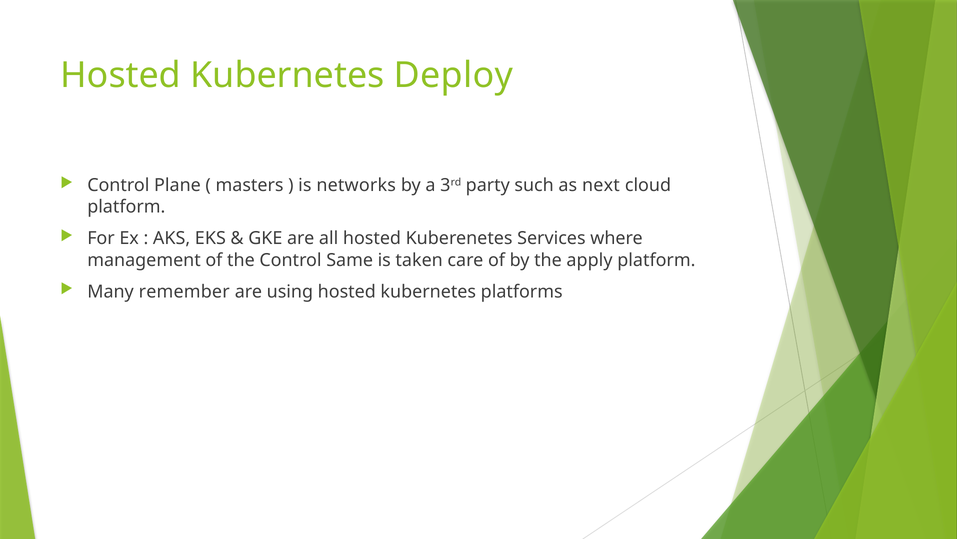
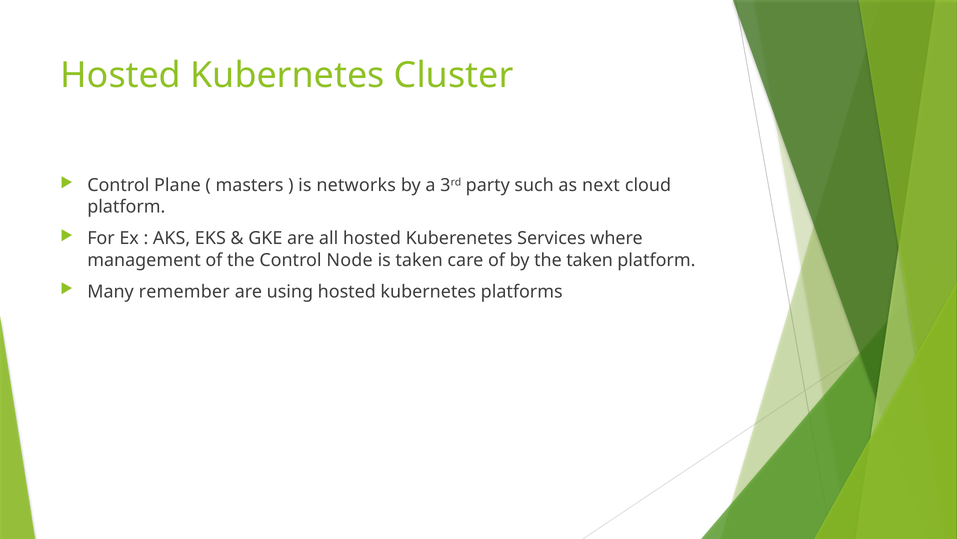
Deploy: Deploy -> Cluster (454, 75)
Same: Same -> Node (350, 260)
the apply: apply -> taken (590, 260)
